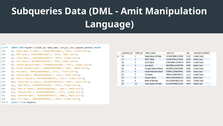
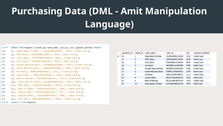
Subqueries: Subqueries -> Purchasing (37, 11)
